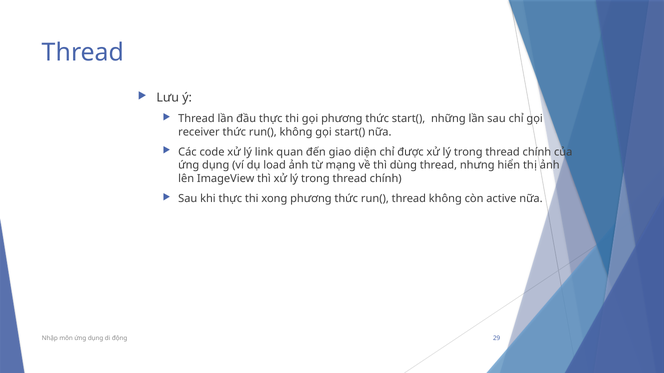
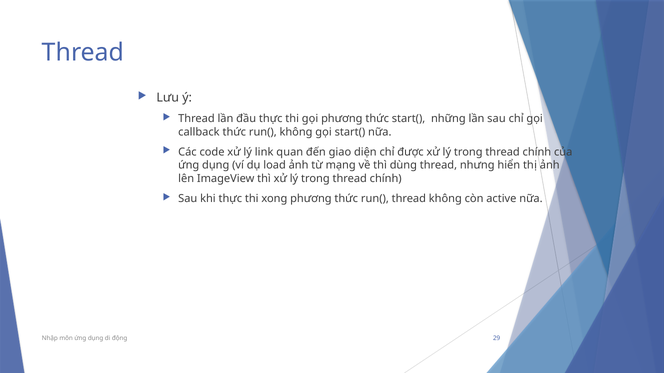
receiver: receiver -> callback (199, 132)
